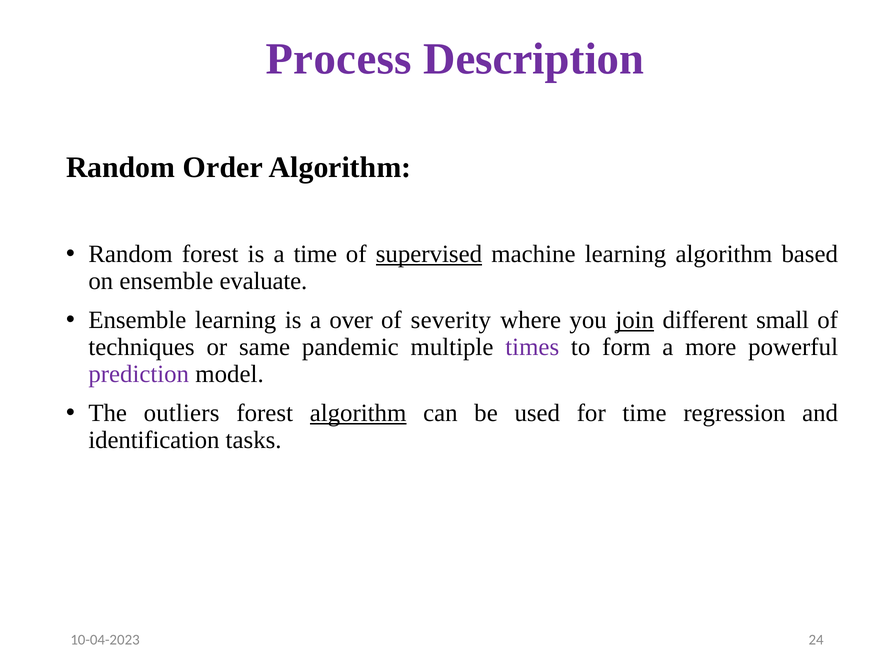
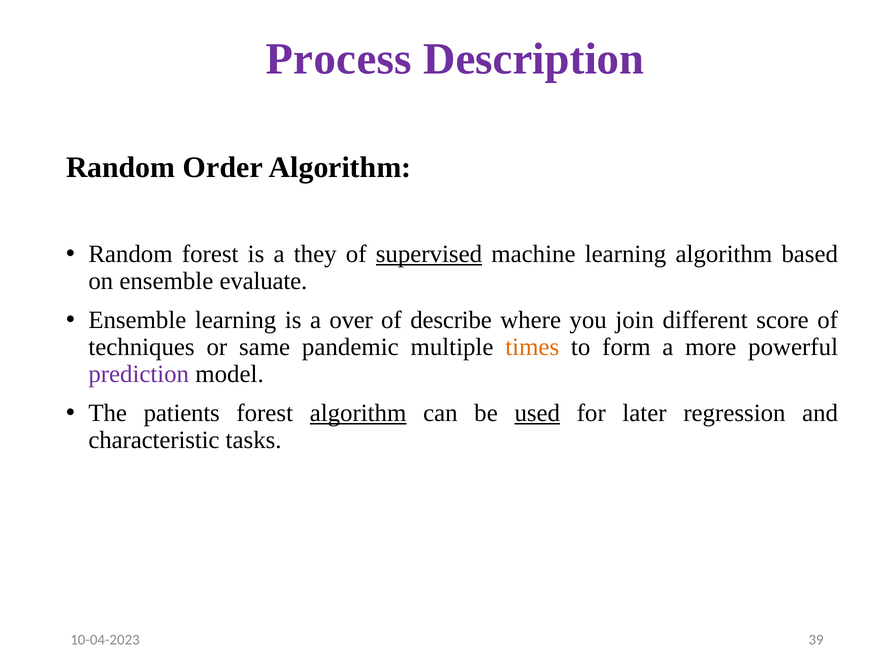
a time: time -> they (315, 254)
severity: severity -> describe (451, 320)
join underline: present -> none (635, 320)
small: small -> score (782, 320)
times colour: purple -> orange (532, 347)
outliers: outliers -> patients (182, 413)
used underline: none -> present (537, 413)
for time: time -> later (644, 413)
identification: identification -> characteristic (154, 440)
24: 24 -> 39 (816, 640)
